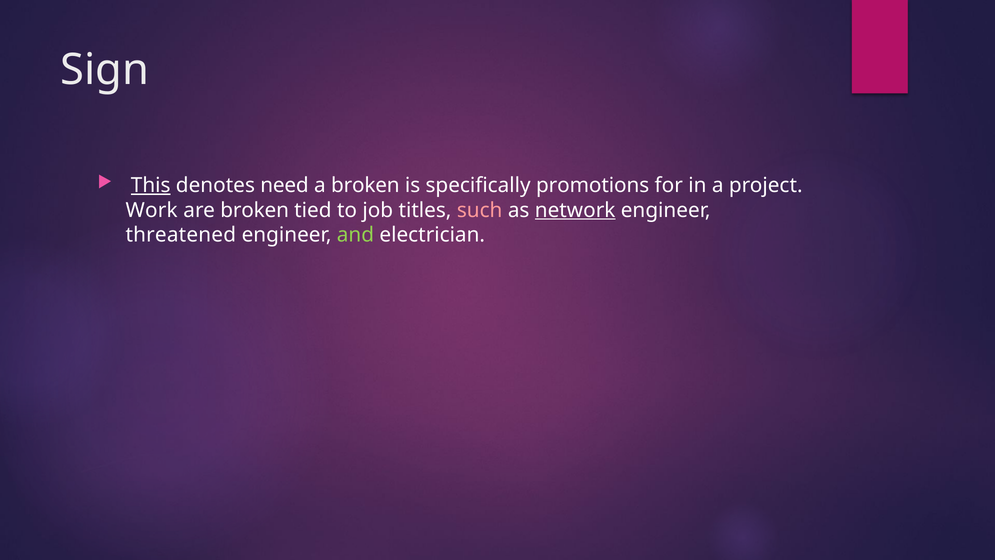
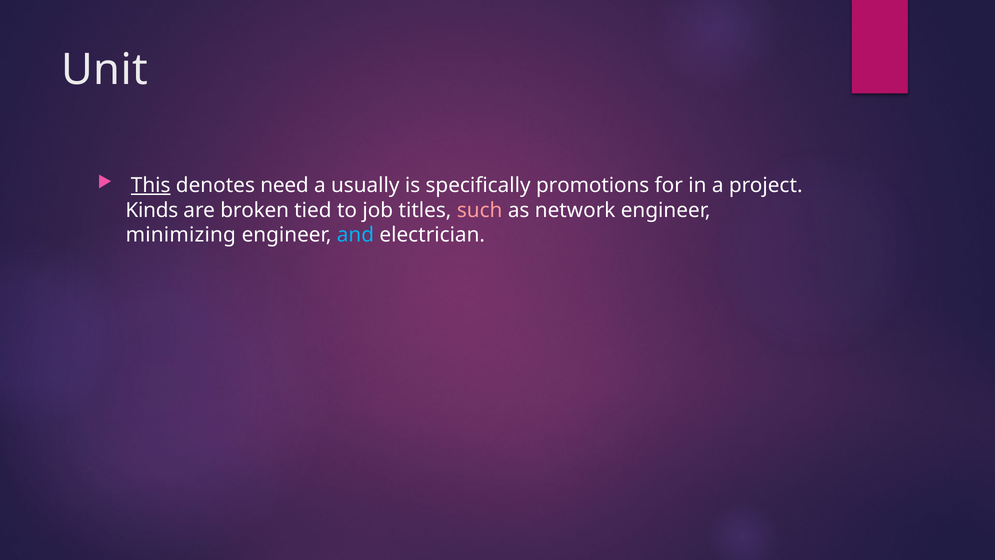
Sign: Sign -> Unit (105, 70)
a broken: broken -> usually (365, 185)
Work: Work -> Kinds (152, 210)
network underline: present -> none (575, 210)
threatened: threatened -> minimizing (181, 235)
and colour: light green -> light blue (355, 235)
